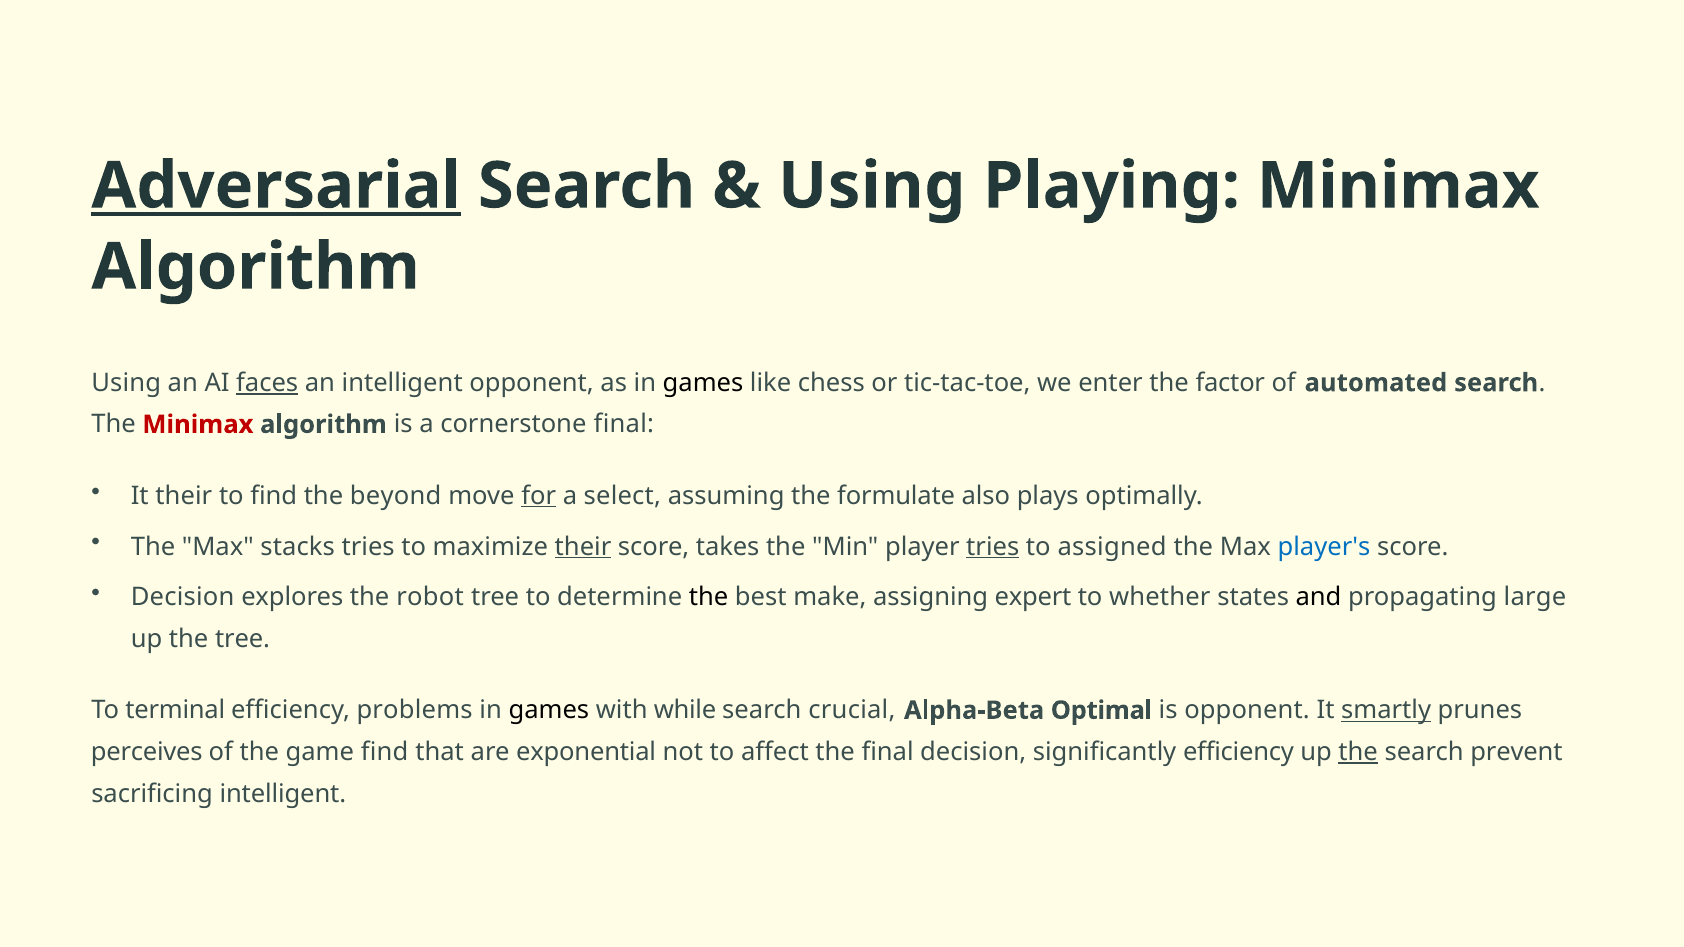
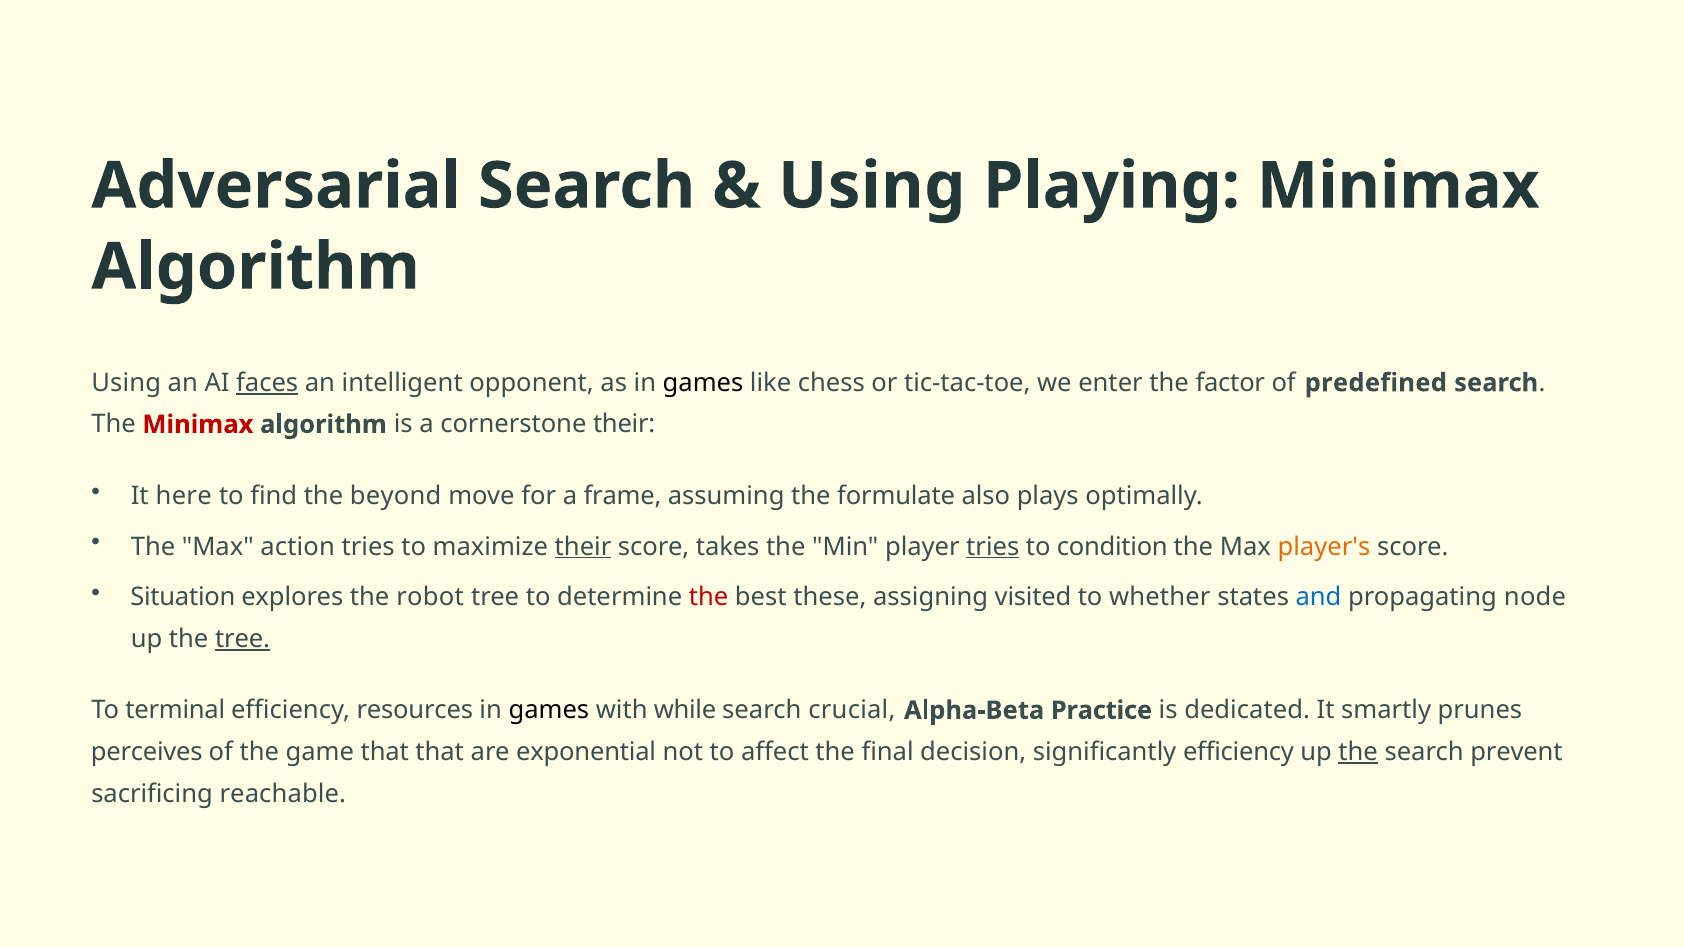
Adversarial underline: present -> none (276, 186)
automated: automated -> predefined (1376, 383)
cornerstone final: final -> their (624, 425)
It their: their -> here (184, 496)
for underline: present -> none (539, 496)
select: select -> frame (623, 496)
stacks: stacks -> action (298, 547)
assigned: assigned -> condition (1112, 547)
player's colour: blue -> orange (1324, 547)
Decision: Decision -> Situation (183, 598)
the colour: black -> red (709, 598)
make: make -> these (830, 598)
expert: expert -> visited (1033, 598)
and colour: black -> blue (1318, 598)
large: large -> node (1535, 598)
tree underline: none -> present (243, 639)
problems: problems -> resources (415, 711)
Optimal: Optimal -> Practice (1101, 711)
is opponent: opponent -> dedicated (1247, 711)
smartly underline: present -> none (1386, 711)
game find: find -> that (385, 752)
sacrificing intelligent: intelligent -> reachable (283, 794)
